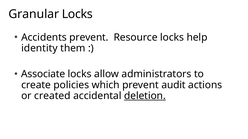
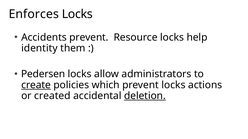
Granular: Granular -> Enforces (34, 14)
Associate: Associate -> Pedersen (43, 74)
create underline: none -> present (36, 85)
prevent audit: audit -> locks (173, 85)
